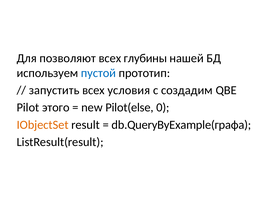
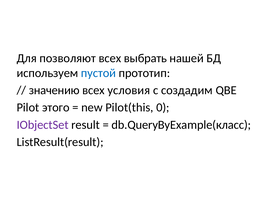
глубины: глубины -> выбрать (145, 58)
запустить: запустить -> значению (54, 90)
Pilot(else: Pilot(else -> Pilot(this (129, 107)
IObjectSet colour: orange -> purple (43, 125)
db.QueryByExample(графа: db.QueryByExample(графа -> db.QueryByExample(класс (181, 125)
